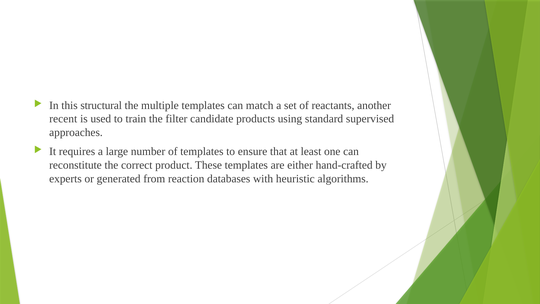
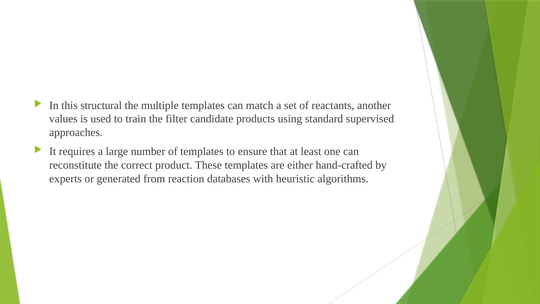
recent: recent -> values (63, 119)
